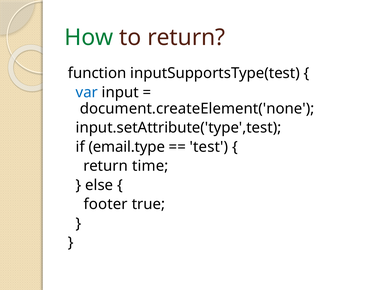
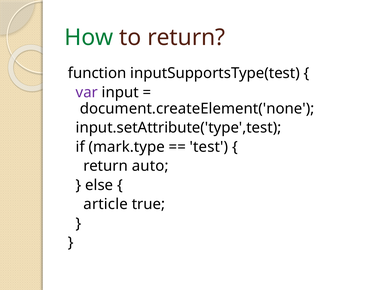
var colour: blue -> purple (87, 92)
email.type: email.type -> mark.type (127, 147)
time: time -> auto (150, 166)
footer: footer -> article (106, 204)
